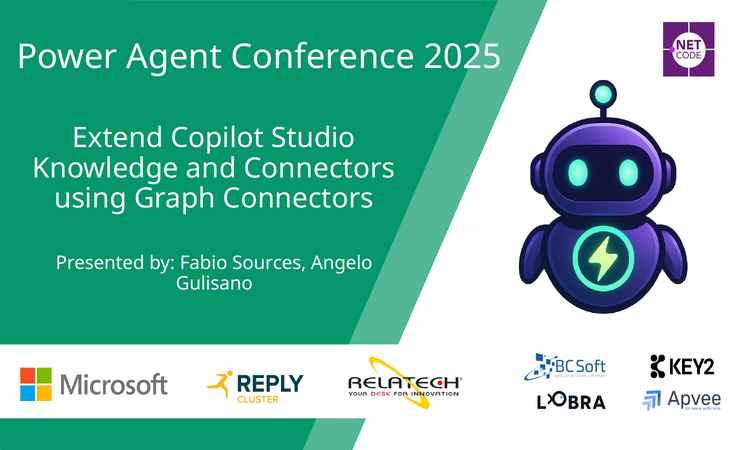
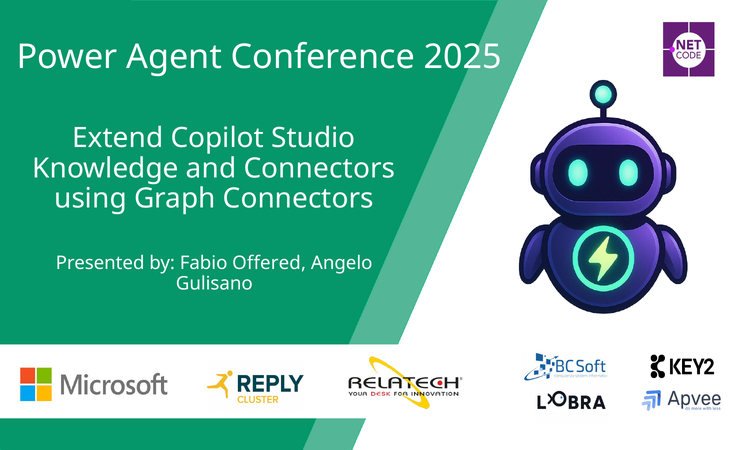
Sources: Sources -> Offered (269, 263)
